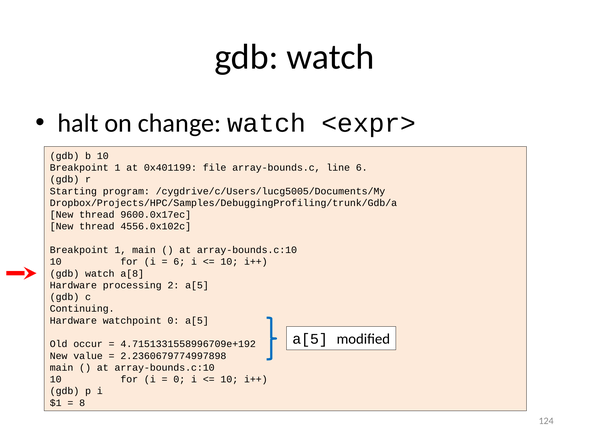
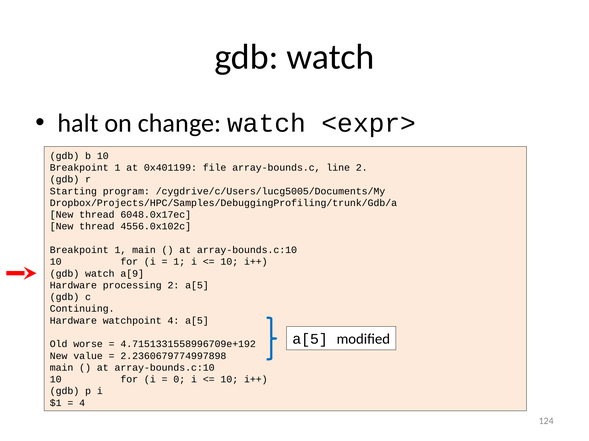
line 6: 6 -> 2 (362, 168)
9600.0x17ec: 9600.0x17ec -> 6048.0x17ec (156, 215)
6: 6 -> 1 (179, 262)
a[8: a[8 -> a[9 (132, 274)
watchpoint 0: 0 -> 4 (173, 321)
occur: occur -> worse (88, 345)
8: 8 -> 4 (82, 403)
